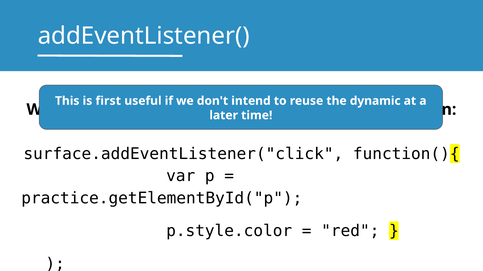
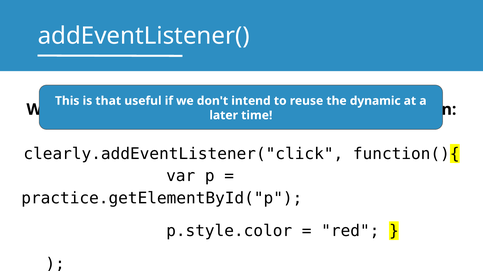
first: first -> that (108, 101)
surface.addEventListener("click: surface.addEventListener("click -> clearly.addEventListener("click (183, 154)
